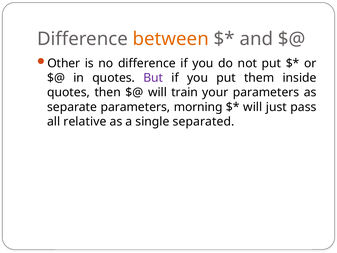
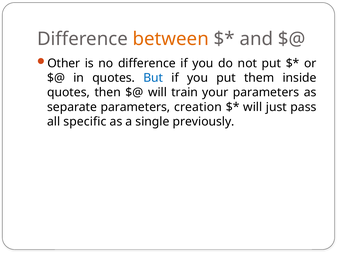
But colour: purple -> blue (153, 78)
morning: morning -> creation (198, 107)
relative: relative -> specific (85, 122)
separated: separated -> previously (204, 122)
